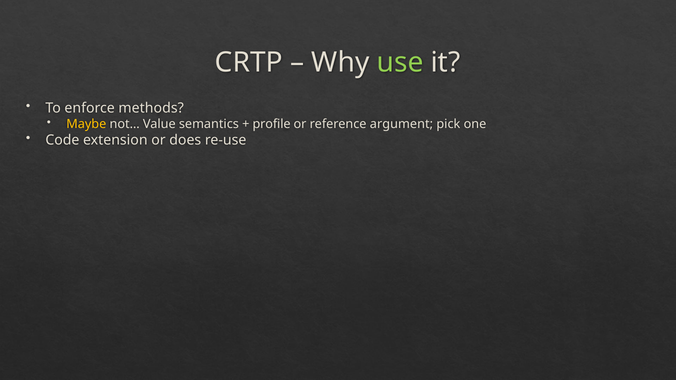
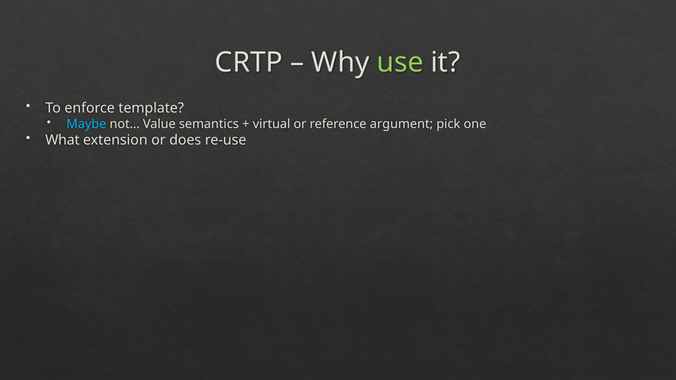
methods: methods -> template (151, 108)
Maybe colour: yellow -> light blue (86, 124)
profile: profile -> virtual (272, 124)
Code: Code -> What (62, 140)
